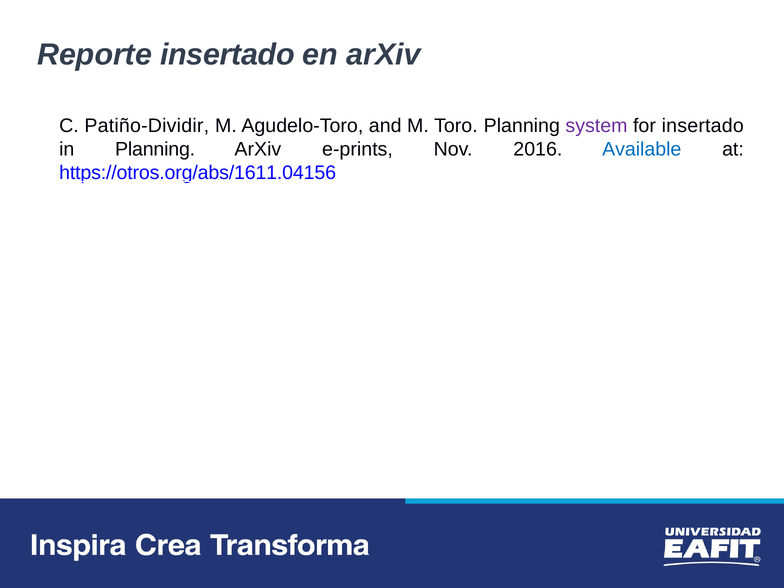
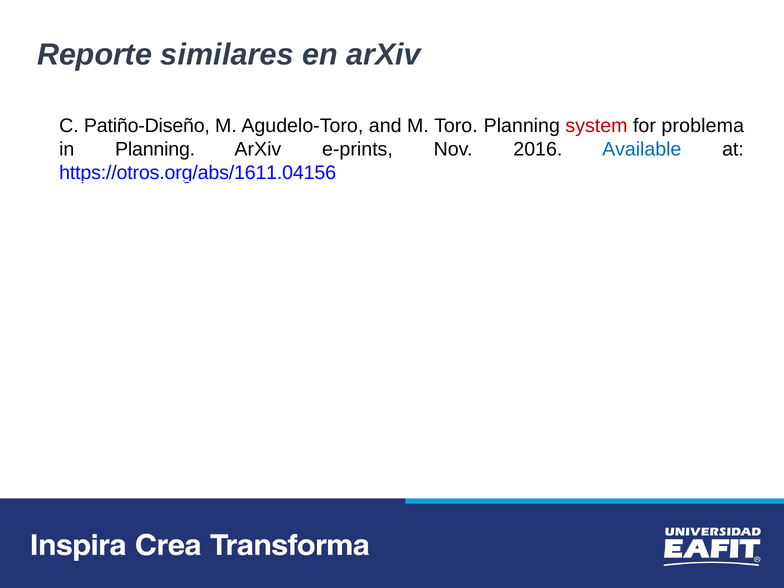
Reporte insertado: insertado -> similares (227, 54)
Patiño-Dividir: Patiño-Dividir -> Patiño-Diseño (147, 126)
system colour: purple -> red (596, 126)
for insertado: insertado -> problema (703, 126)
